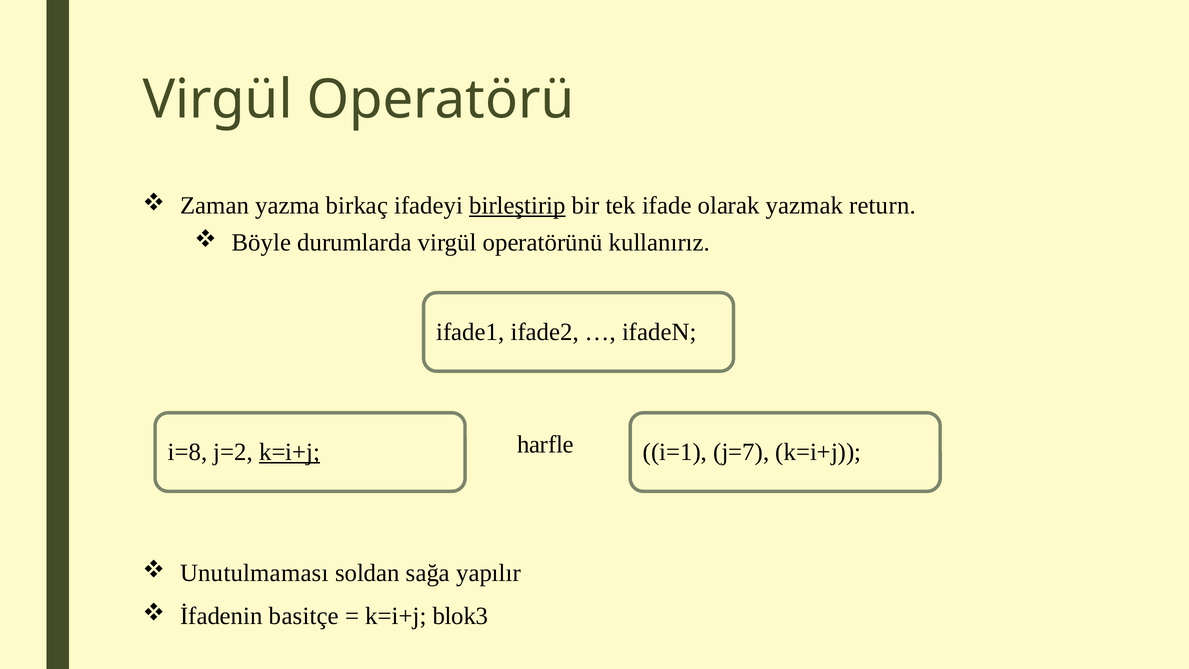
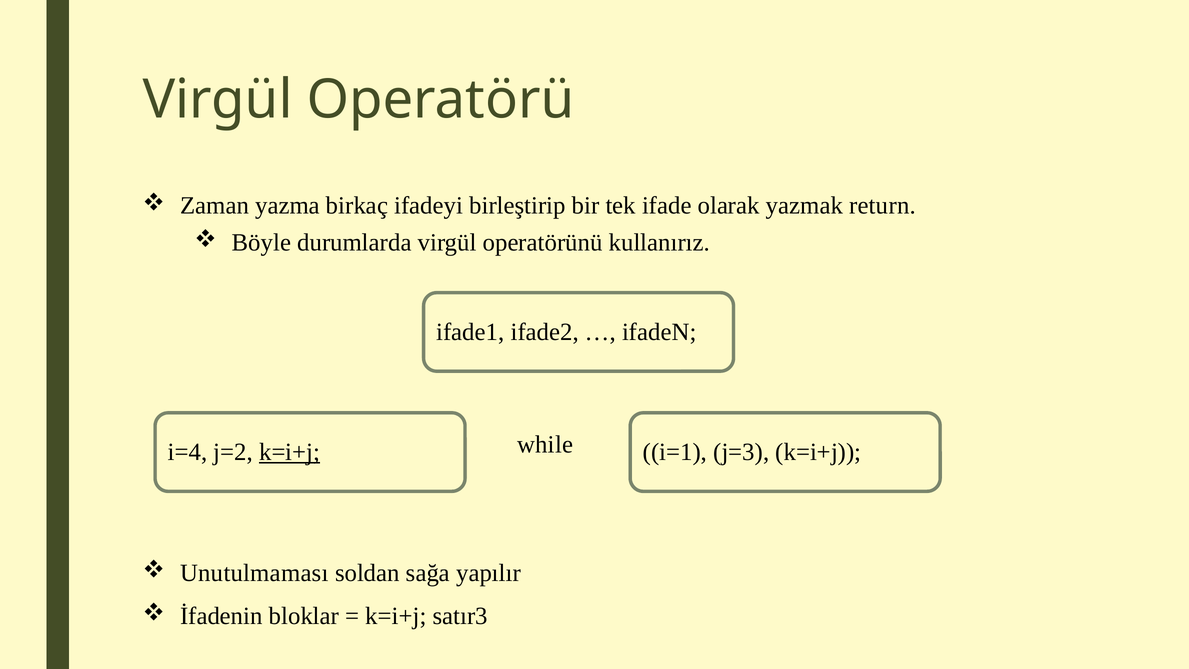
birleştirip underline: present -> none (517, 206)
harfle: harfle -> while (545, 444)
i=8: i=8 -> i=4 (188, 452)
j=7: j=7 -> j=3 (741, 452)
basitçe: basitçe -> bloklar (304, 616)
blok3: blok3 -> satır3 (460, 616)
